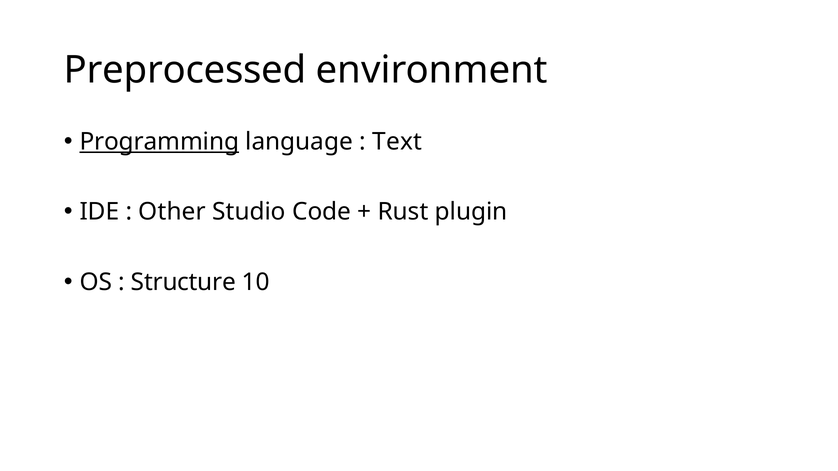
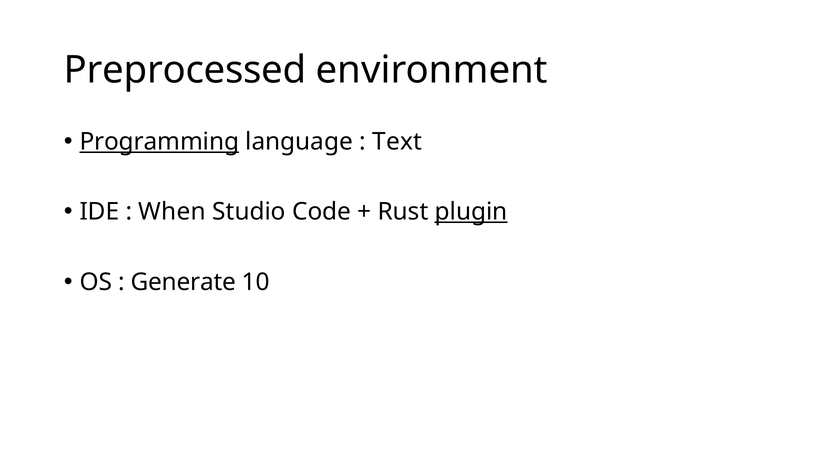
Other: Other -> When (172, 212)
plugin underline: none -> present (471, 212)
Structure: Structure -> Generate (183, 282)
